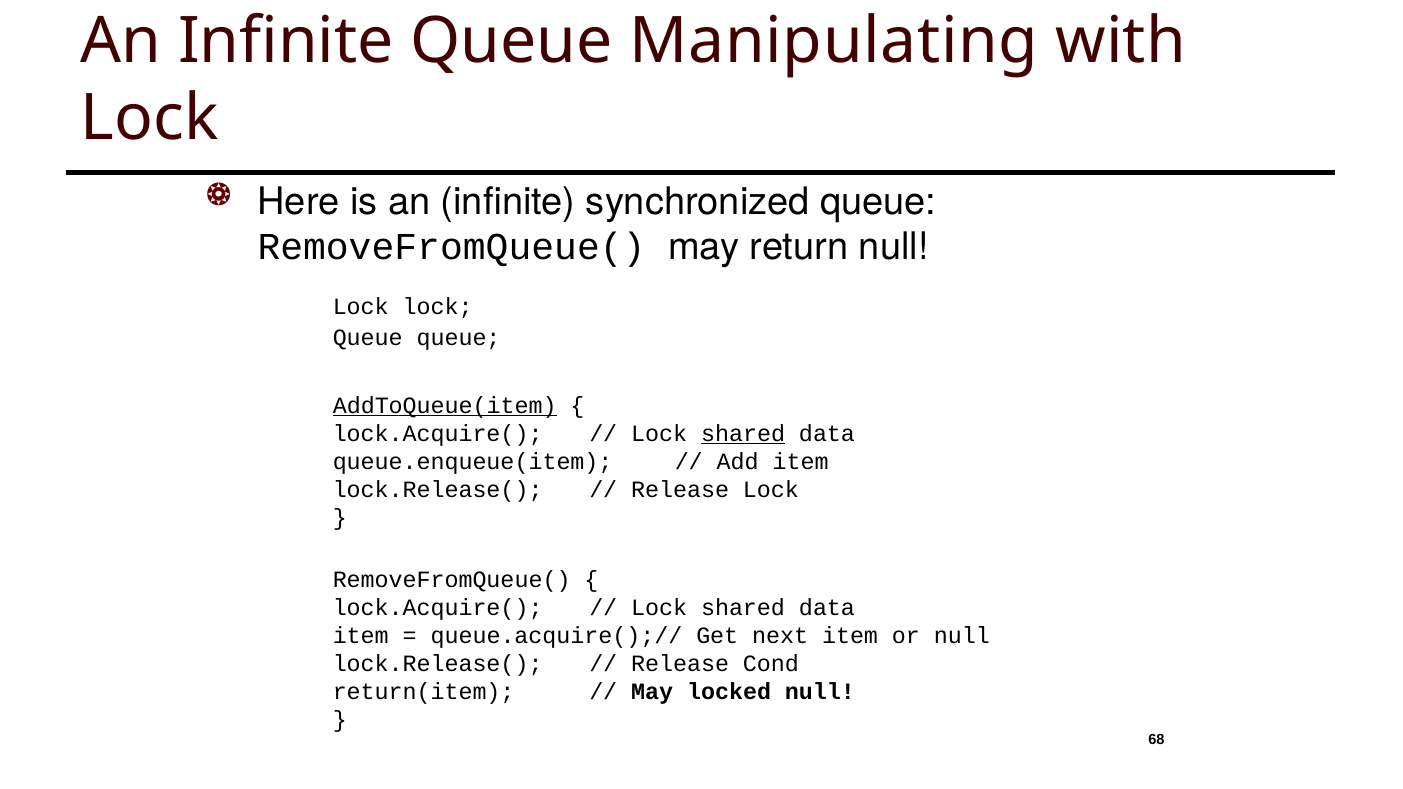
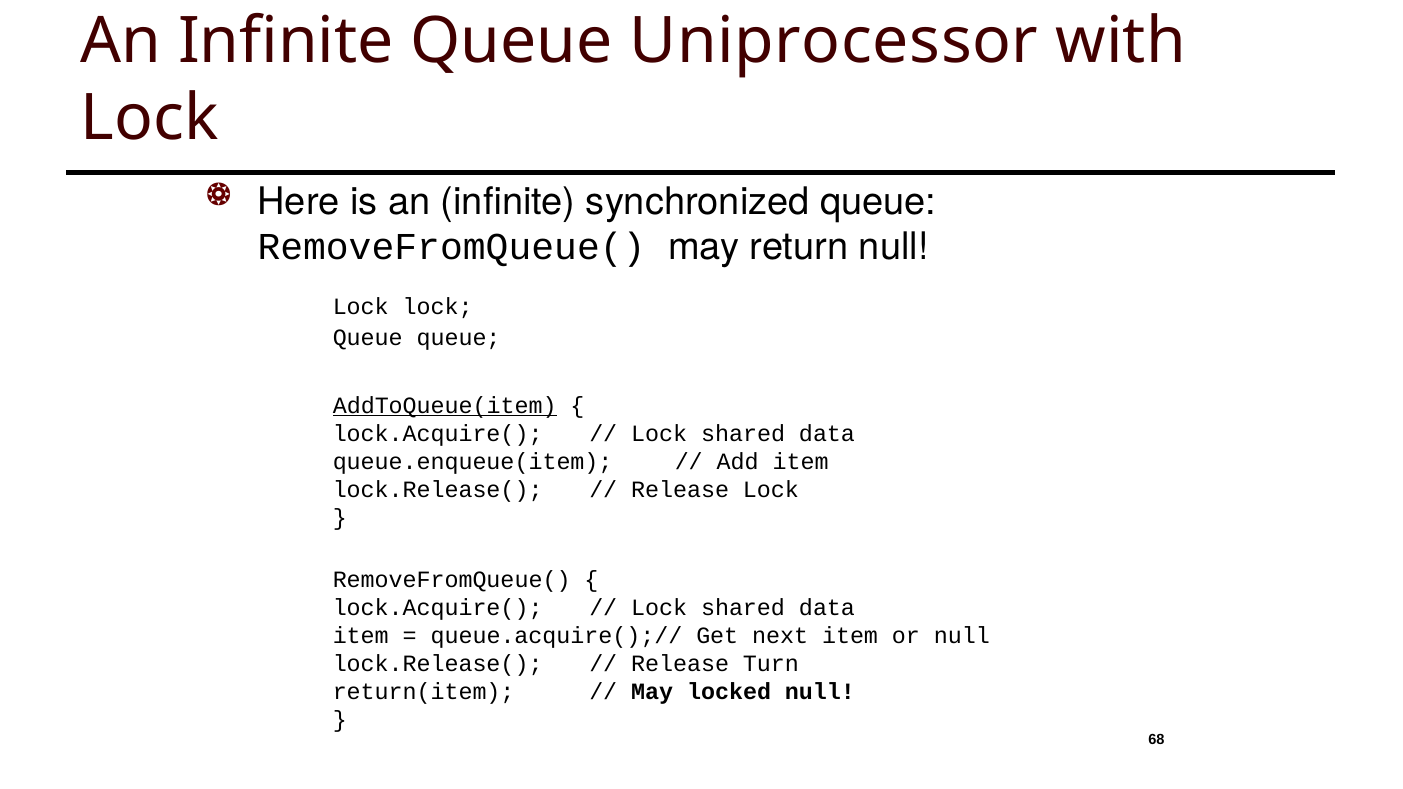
Manipulating: Manipulating -> Uniprocessor (834, 41)
shared underline: present -> none (743, 434)
Cond: Cond -> Turn (771, 664)
